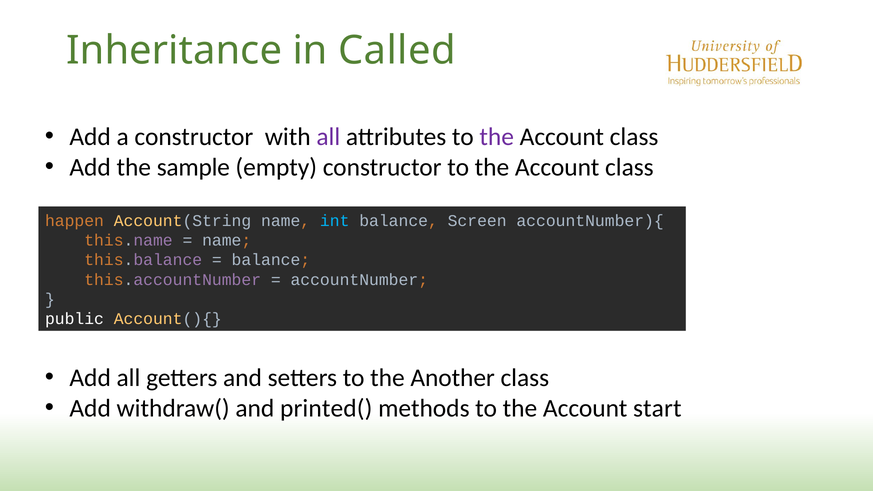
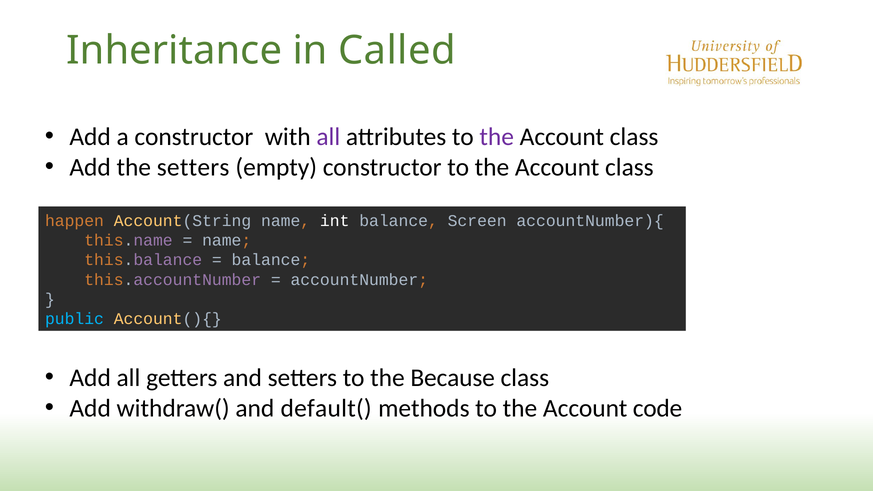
the sample: sample -> setters (193, 167)
int colour: light blue -> white (335, 221)
public colour: white -> light blue (74, 319)
Another: Another -> Because (453, 378)
printed(: printed( -> default( (326, 408)
start: start -> code (657, 408)
